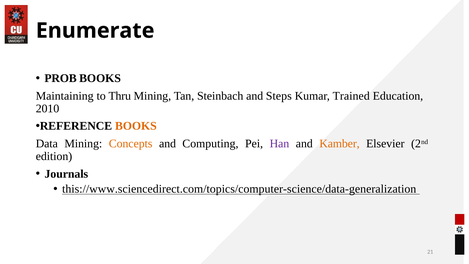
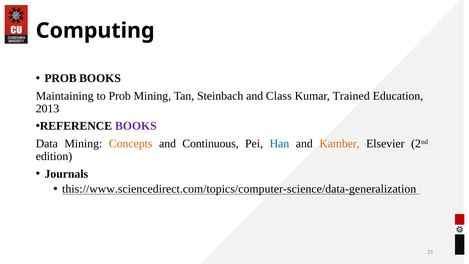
Enumerate: Enumerate -> Computing (95, 31)
to Thru: Thru -> Prob (120, 96)
Steps: Steps -> Class (279, 96)
2010: 2010 -> 2013 (47, 108)
BOOKS colour: orange -> purple (136, 126)
Computing: Computing -> Continuous (210, 144)
Han colour: purple -> blue (279, 144)
